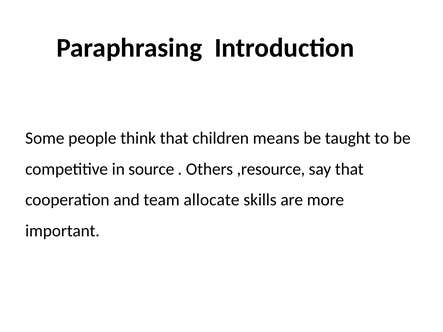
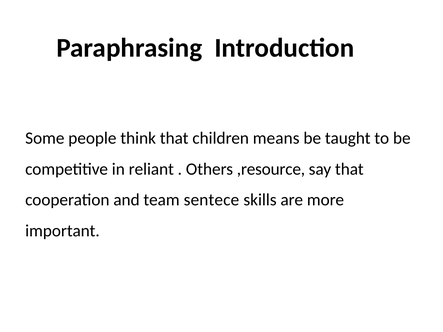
source: source -> reliant (151, 169)
allocate: allocate -> sentece (211, 200)
